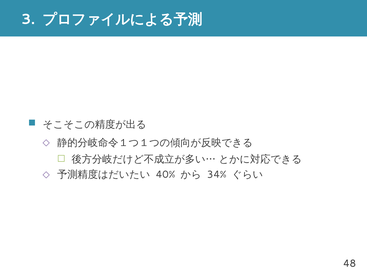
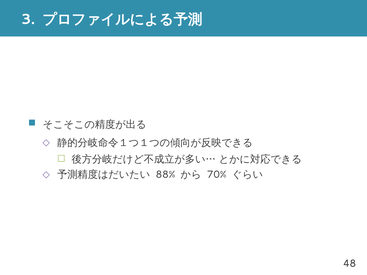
40%: 40% -> 88% (166, 175)
34%: 34% -> 70% (217, 175)
